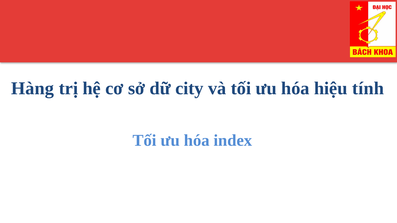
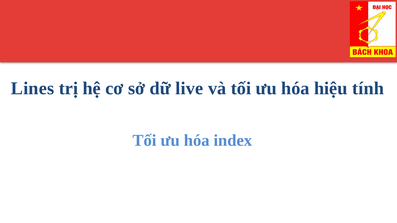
Hàng: Hàng -> Lines (33, 88)
city: city -> live (189, 88)
